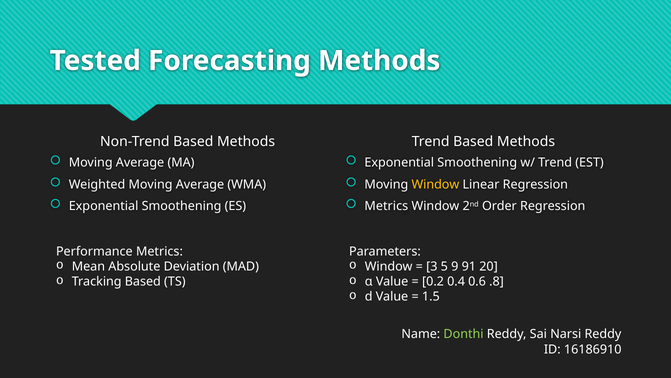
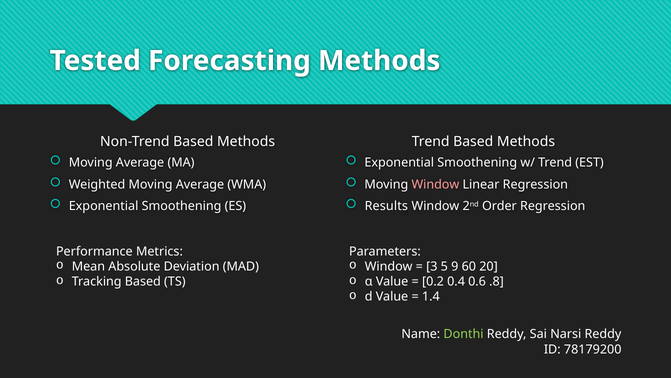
Window colour: yellow -> pink (435, 184)
Metrics: Metrics -> Results (386, 206)
91: 91 -> 60 (469, 266)
1.5: 1.5 -> 1.4 (431, 296)
16186910: 16186910 -> 78179200 (593, 349)
